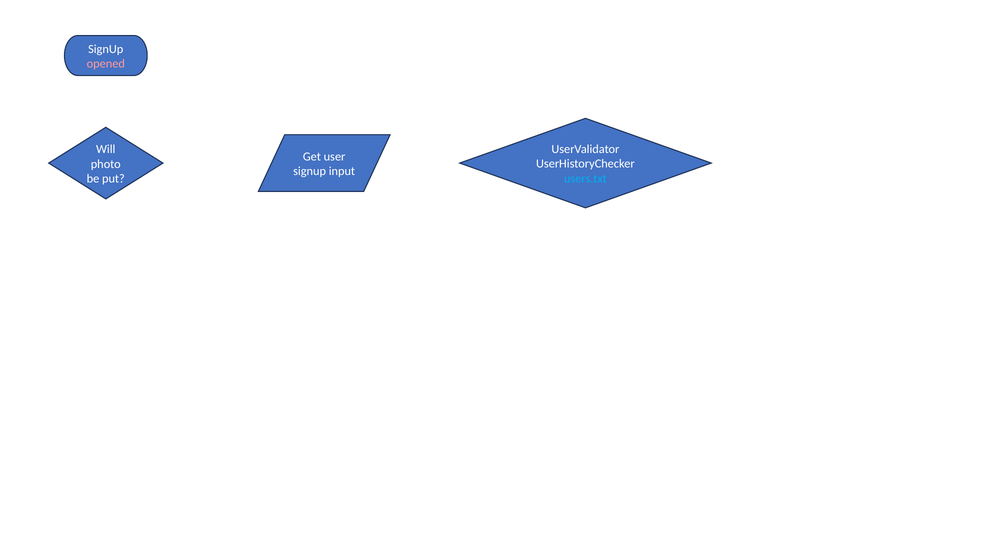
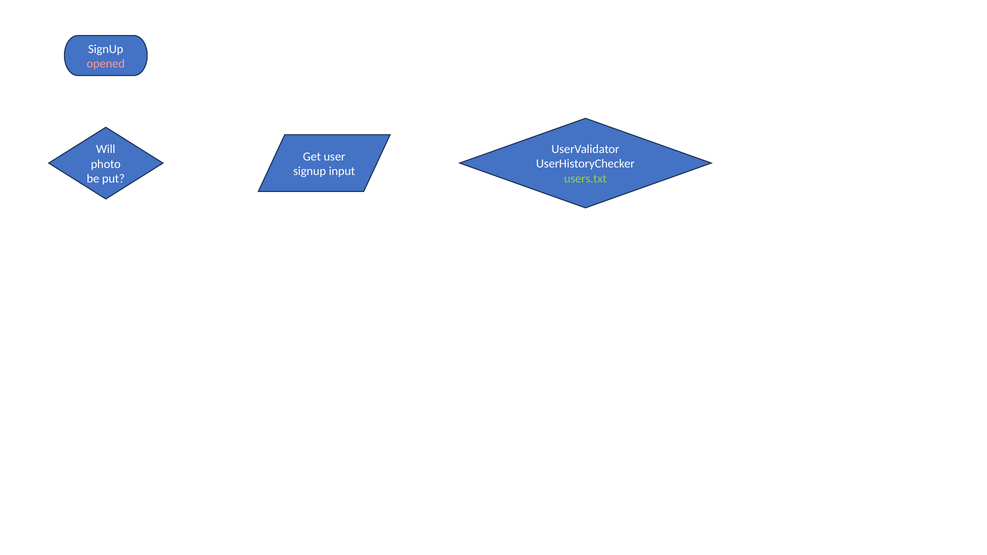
users.txt colour: light blue -> light green (585, 179)
